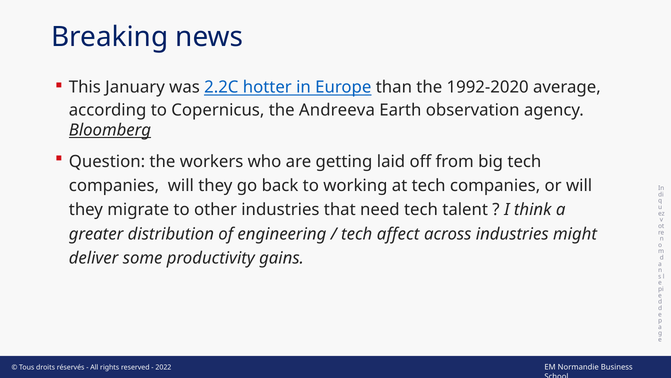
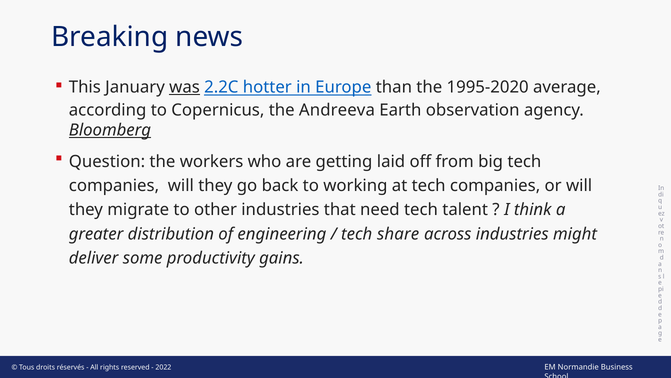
was underline: none -> present (185, 87)
1992-2020: 1992-2020 -> 1995-2020 (488, 87)
affect: affect -> share (398, 234)
